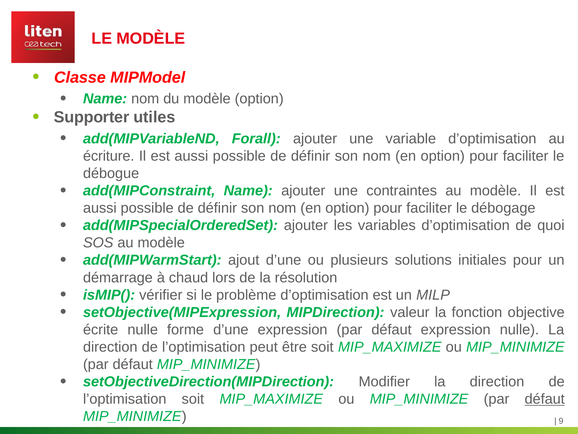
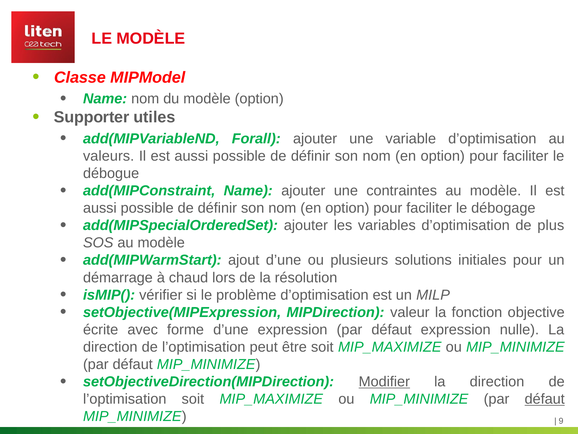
écriture: écriture -> valeurs (109, 156)
quoi: quoi -> plus (551, 225)
écrite nulle: nulle -> avec (143, 329)
Modifier underline: none -> present (384, 381)
